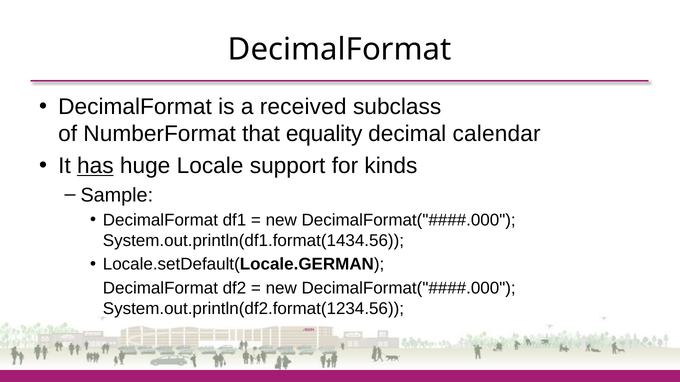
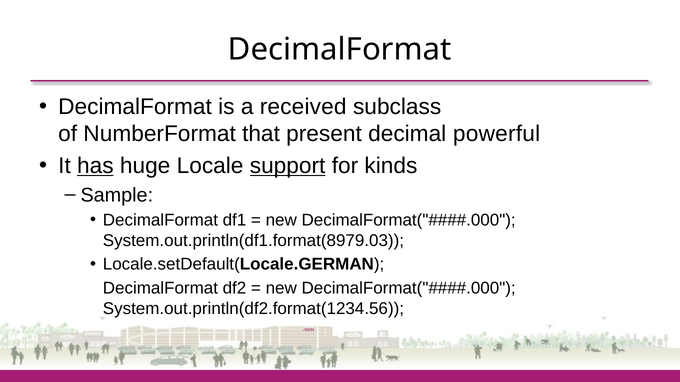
equality: equality -> present (324, 134)
calendar: calendar -> powerful (497, 134)
support underline: none -> present (288, 166)
System.out.println(df1.format(1434.56: System.out.println(df1.format(1434.56 -> System.out.println(df1.format(8979.03 (253, 241)
